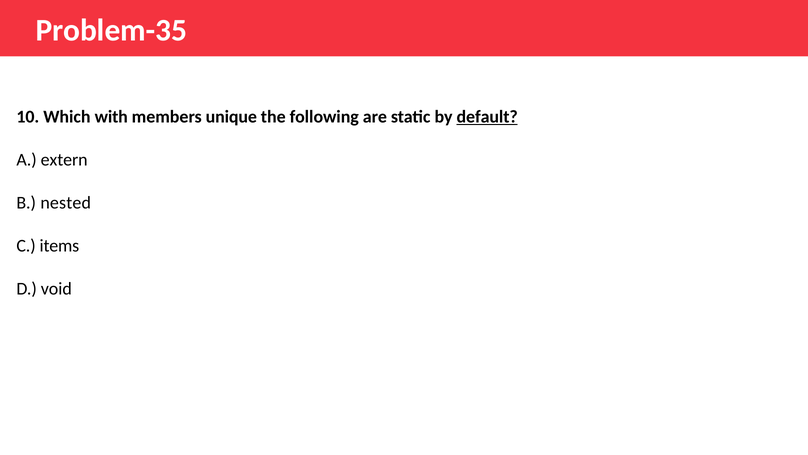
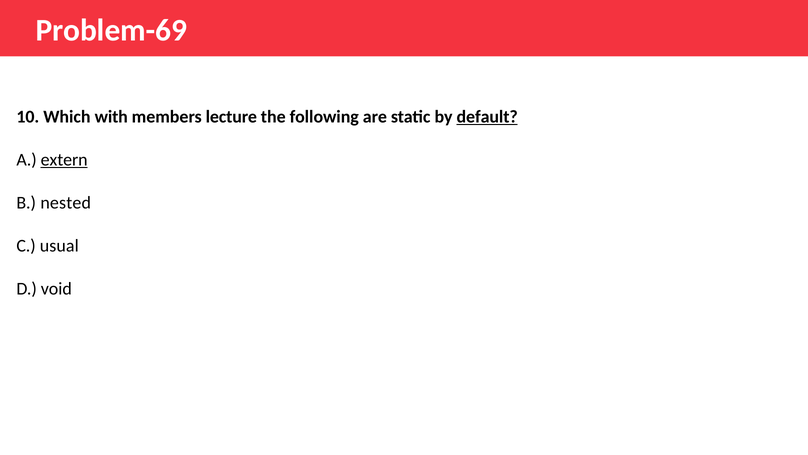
Problem-35: Problem-35 -> Problem-69 (111, 30)
unique: unique -> lecture (231, 116)
extern underline: none -> present (64, 160)
items: items -> usual (59, 246)
